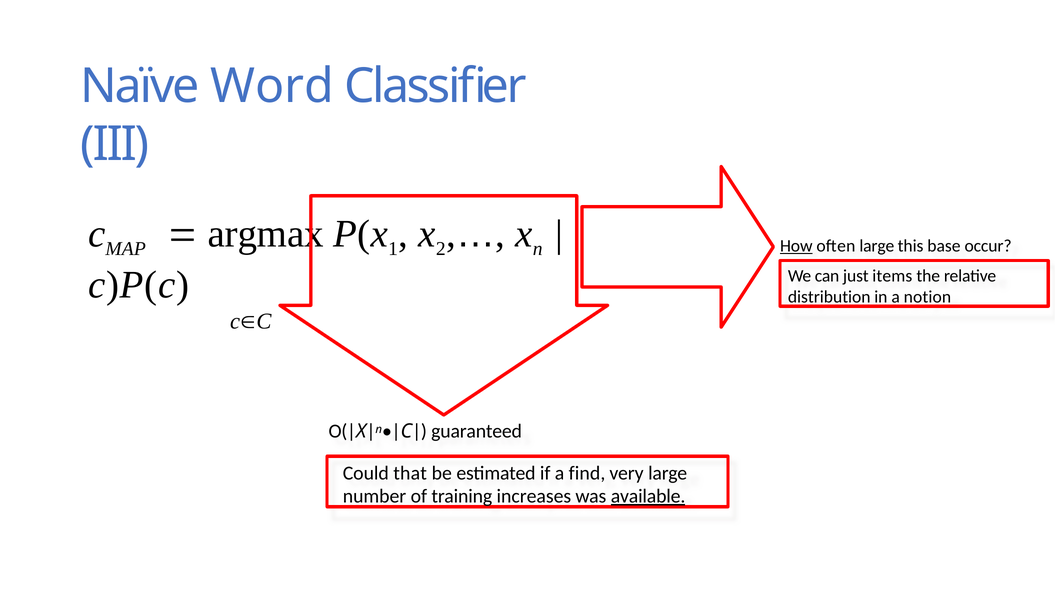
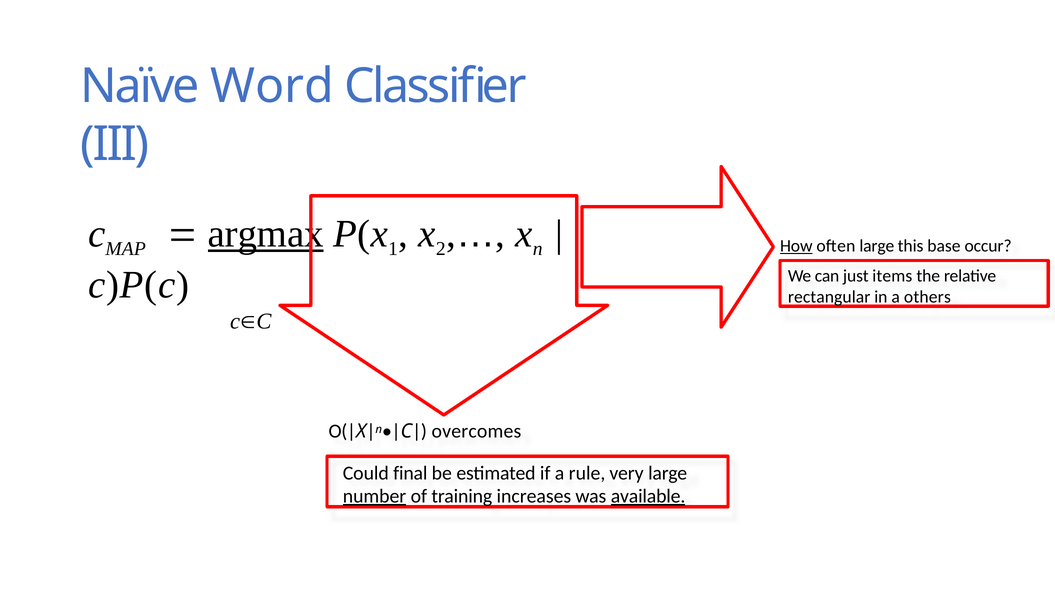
argmax underline: none -> present (266, 234)
distribution: distribution -> rectangular (829, 297)
notion: notion -> others (927, 297)
guaranteed: guaranteed -> overcomes (476, 431)
that: that -> final (410, 473)
find: find -> rule (587, 473)
number underline: none -> present (374, 496)
